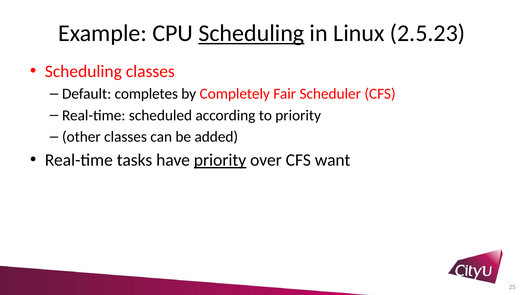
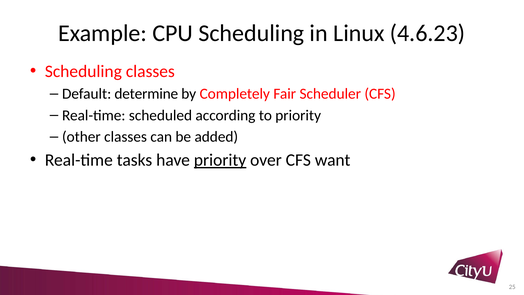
Scheduling underline: present -> none (251, 33)
2.5.23: 2.5.23 -> 4.6.23 (427, 33)
completes: completes -> determine (146, 94)
